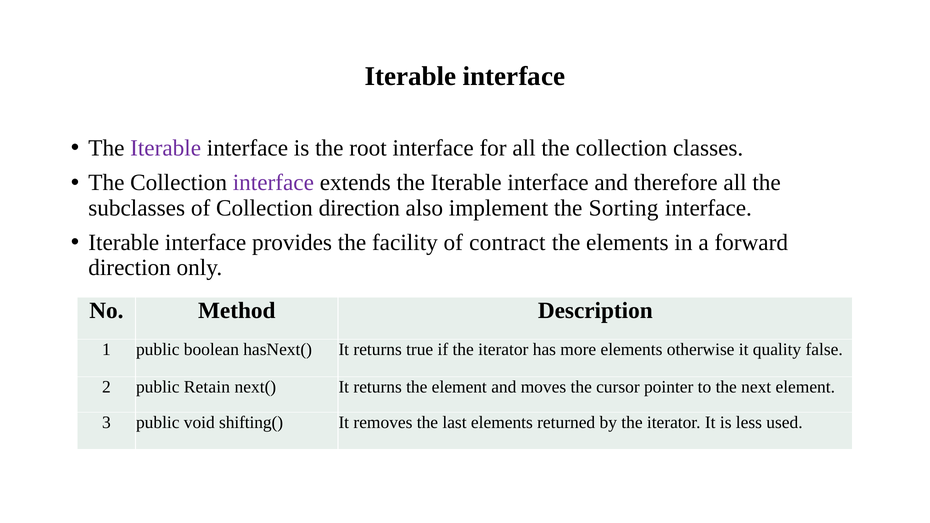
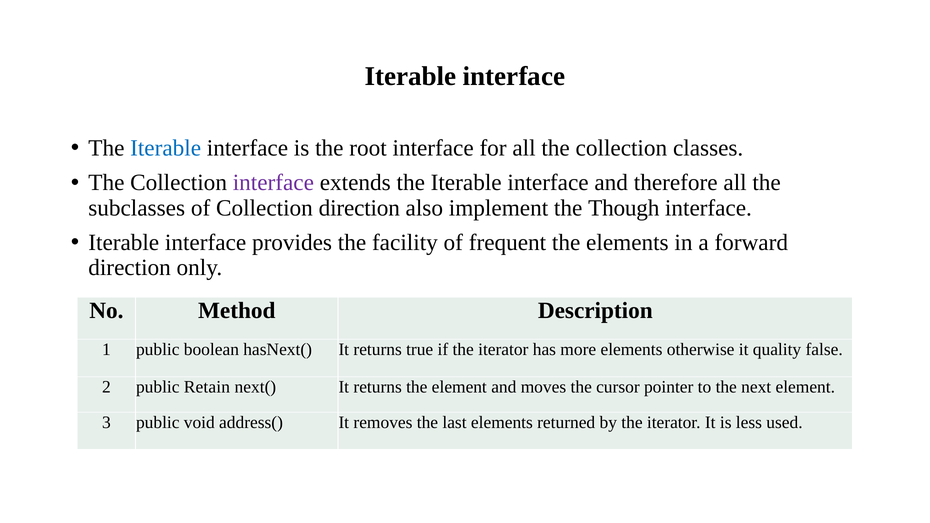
Iterable colour: purple -> blue (166, 148)
Sorting: Sorting -> Though (624, 208)
contract: contract -> frequent (507, 243)
shifting(: shifting( -> address( (251, 423)
